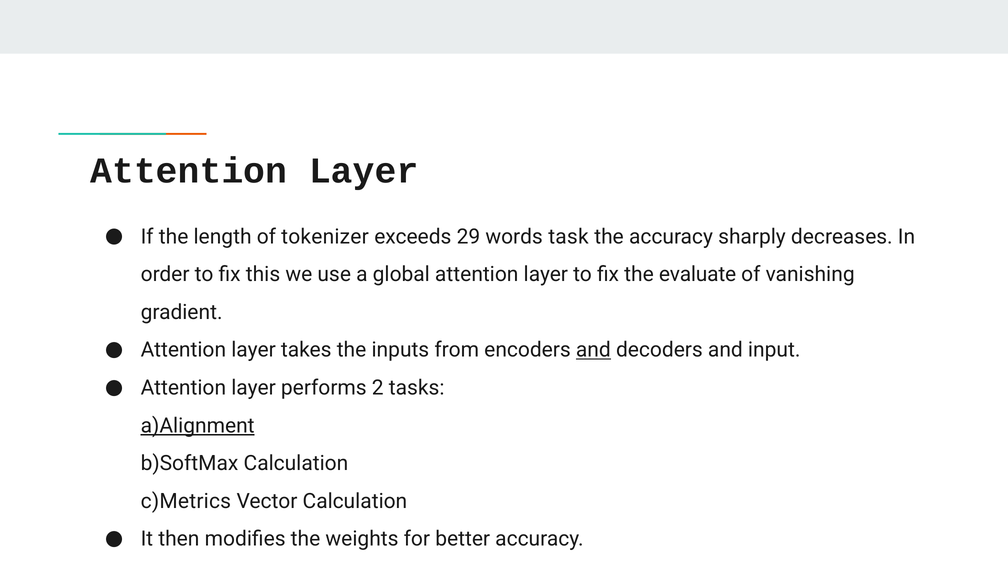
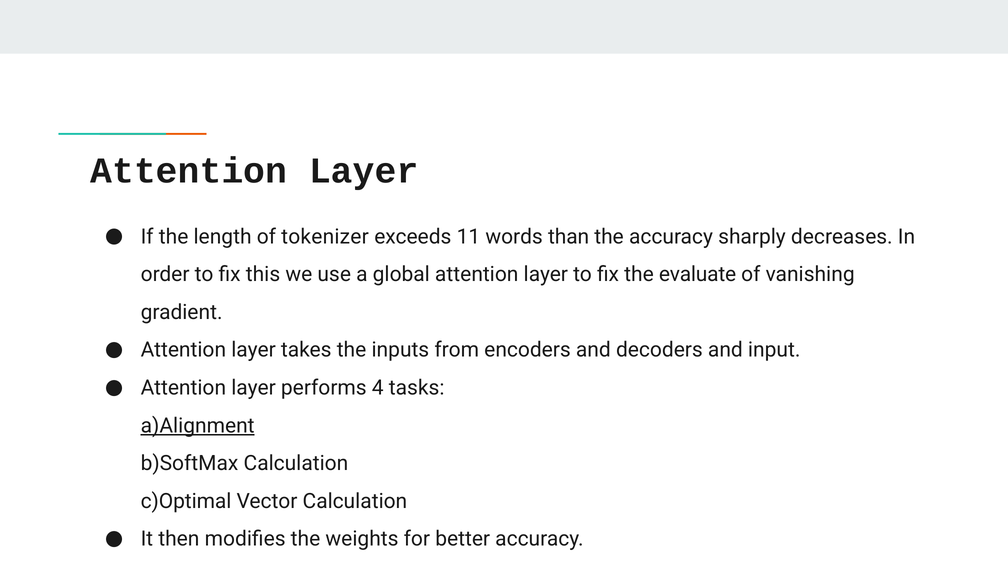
29: 29 -> 11 (468, 237)
task: task -> than (569, 237)
and underline: present -> none (593, 350)
2: 2 -> 4 (378, 388)
c)Metrics: c)Metrics -> c)Optimal (186, 501)
